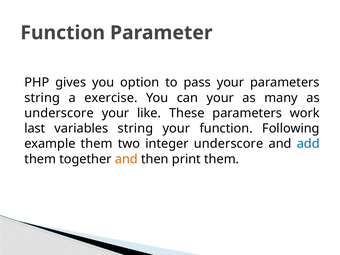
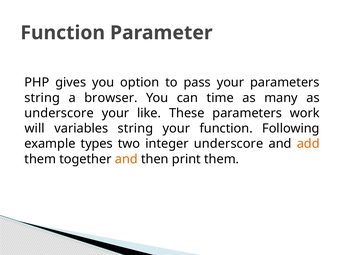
exercise: exercise -> browser (111, 98)
can your: your -> time (220, 98)
last: last -> will (35, 128)
example them: them -> types (97, 144)
add colour: blue -> orange (308, 144)
